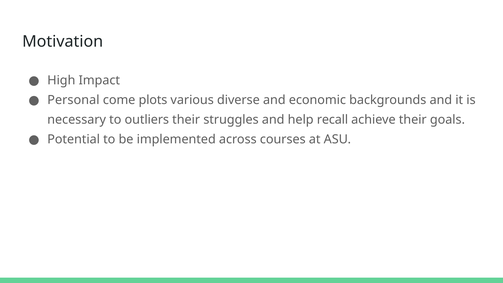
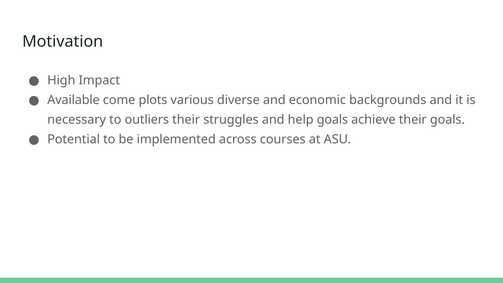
Personal: Personal -> Available (74, 100)
help recall: recall -> goals (332, 120)
